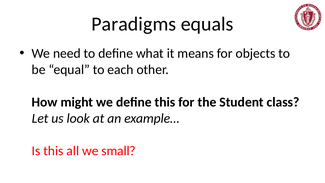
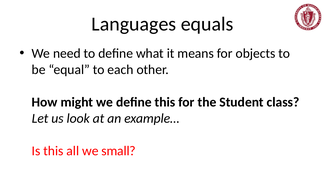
Paradigms: Paradigms -> Languages (134, 24)
